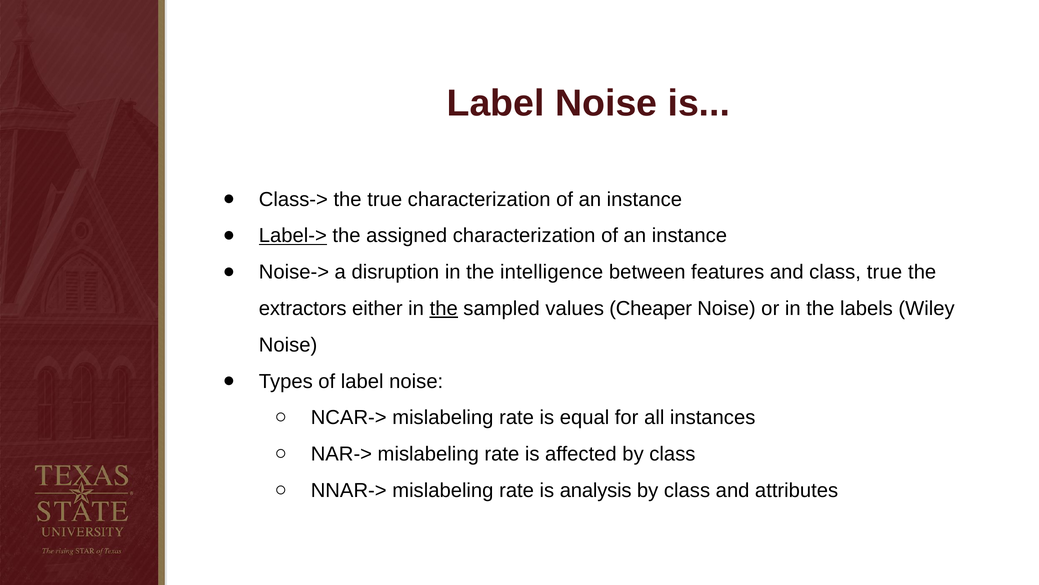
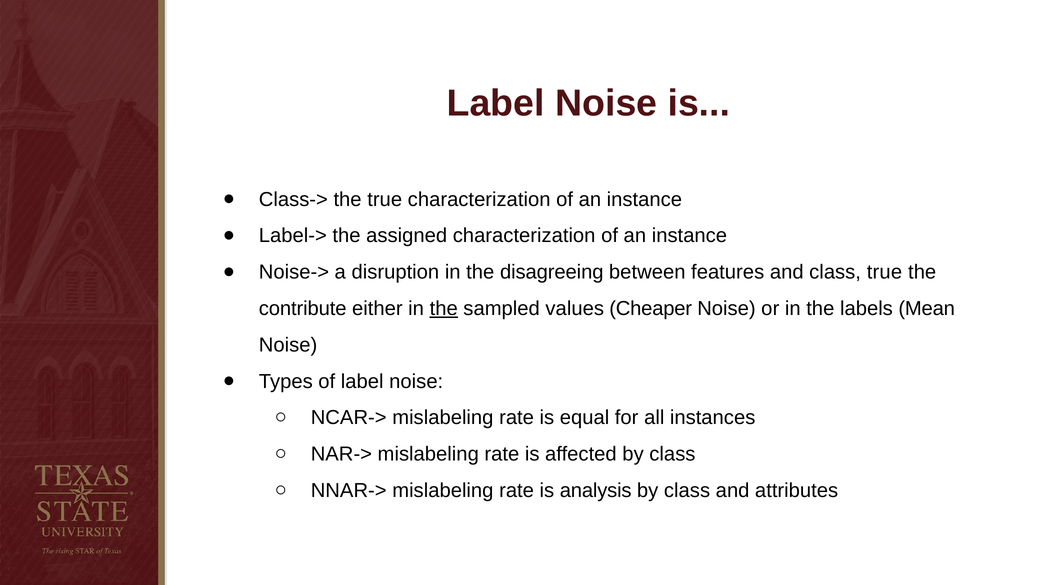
Label-> underline: present -> none (293, 236)
intelligence: intelligence -> disagreeing (552, 272)
extractors: extractors -> contribute (303, 308)
Wiley: Wiley -> Mean (927, 308)
